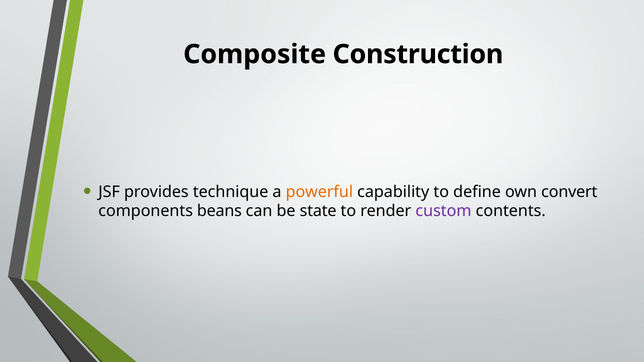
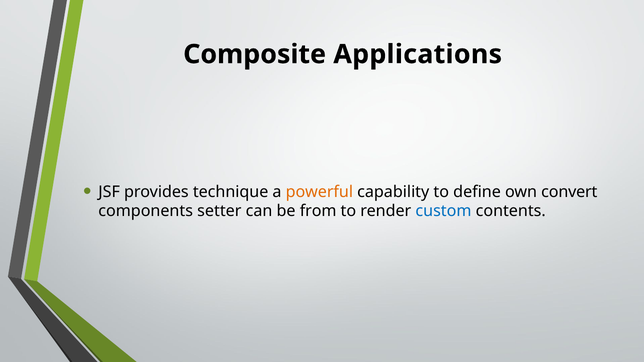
Construction: Construction -> Applications (418, 54)
beans: beans -> setter (219, 211)
state: state -> from (318, 211)
custom colour: purple -> blue (443, 211)
